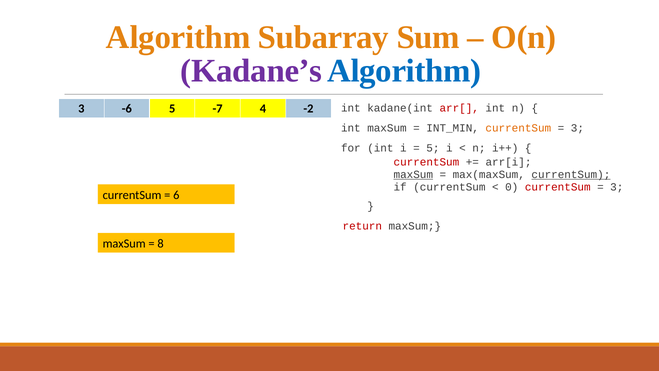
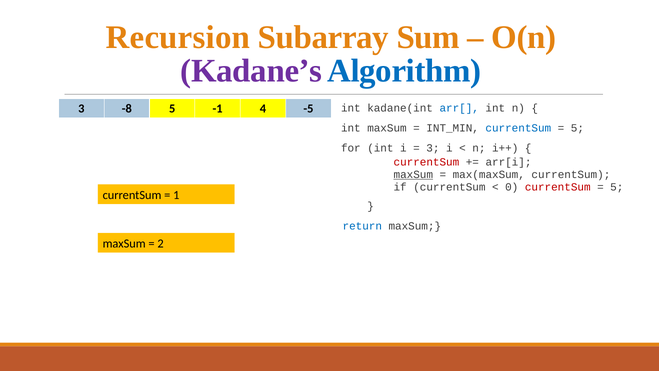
Algorithm: Algorithm -> Recursion (178, 37)
-6: -6 -> -8 (127, 109)
-7: -7 -> -1 (218, 109)
-2: -2 -> -5 (308, 109)
arr[ colour: red -> blue (459, 108)
currentSum colour: orange -> blue (518, 128)
3: 3 -> 5 (577, 128)
5: 5 -> 3 (433, 148)
currentSum underline: present -> none (571, 174)
3: 3 -> 5 (617, 187)
6: 6 -> 1 (176, 195)
return colour: red -> blue (362, 226)
8: 8 -> 2 (161, 243)
